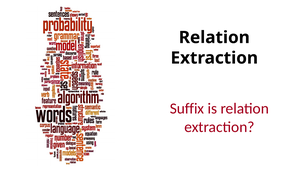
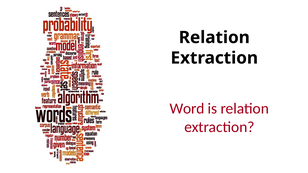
Suffix: Suffix -> Word (187, 109)
